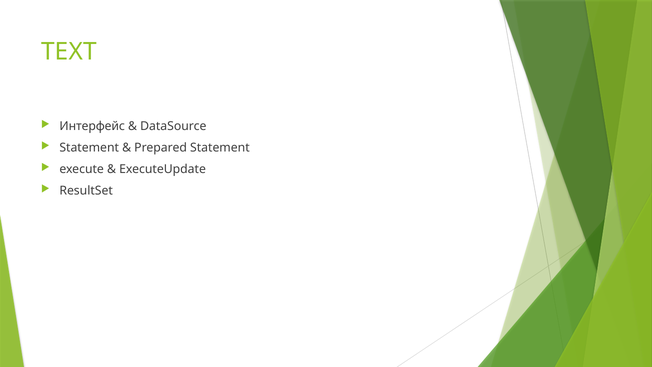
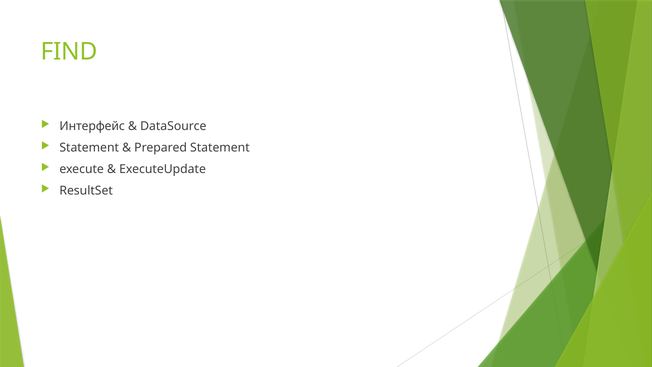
TEXT: TEXT -> FIND (69, 51)
